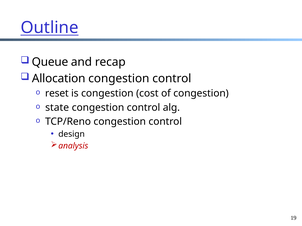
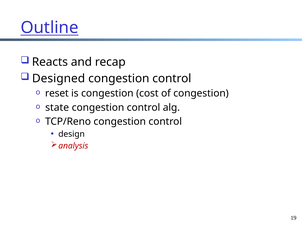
Queue: Queue -> Reacts (50, 62)
Allocation: Allocation -> Designed (59, 79)
